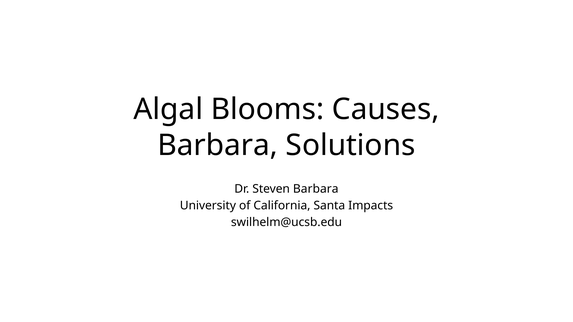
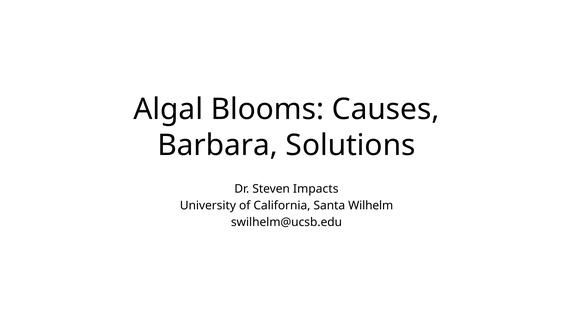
Steven Barbara: Barbara -> Impacts (316, 189)
Impacts: Impacts -> Wilhelm (371, 206)
